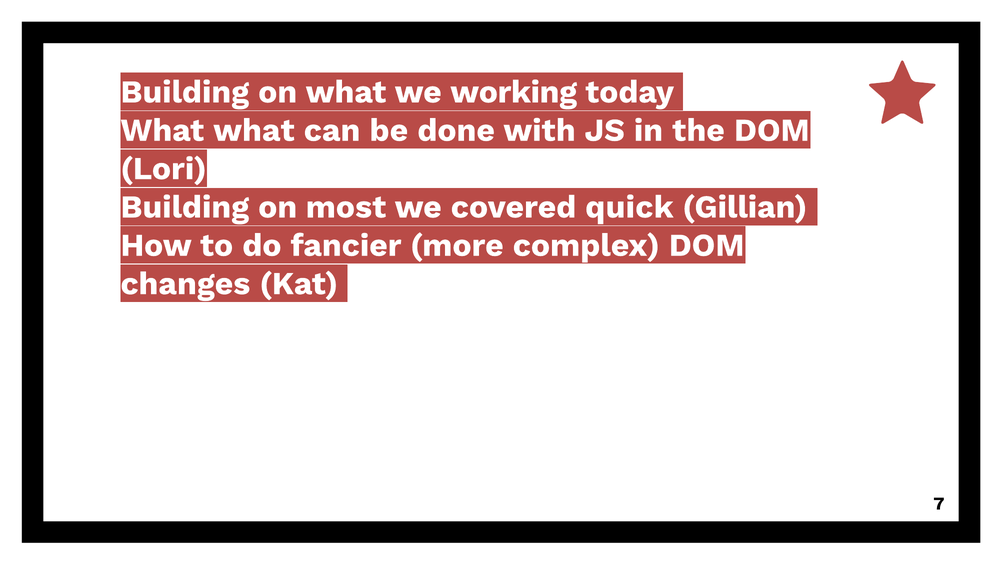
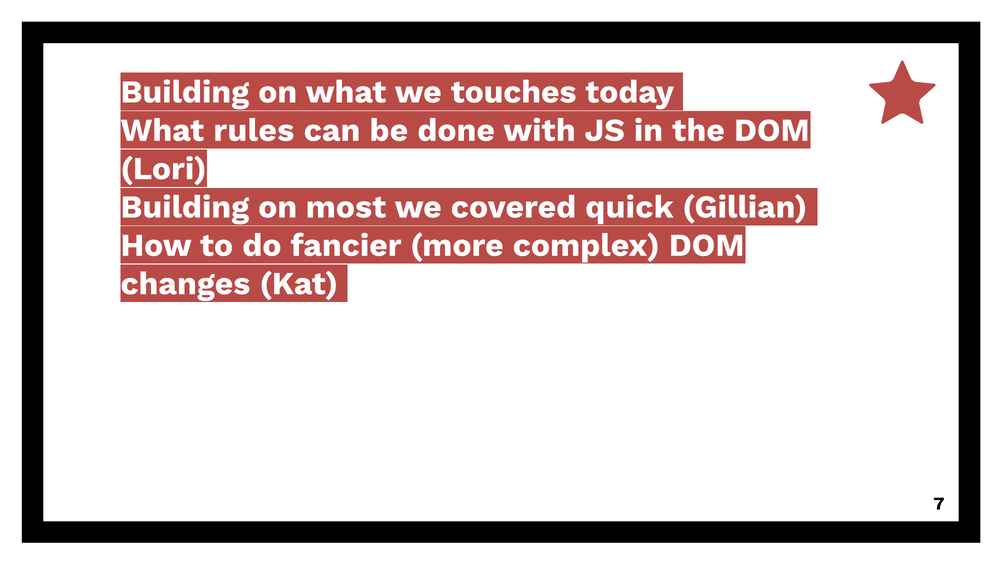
working: working -> touches (514, 92)
What what: what -> rules (254, 130)
